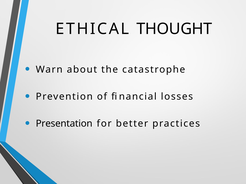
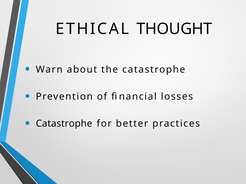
Presentation: Presentation -> Catastrophe (64, 124)
